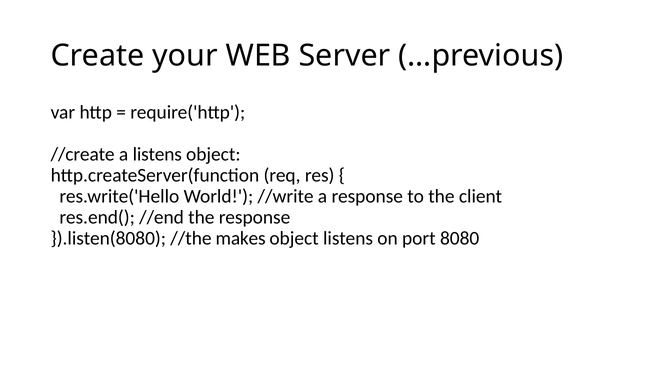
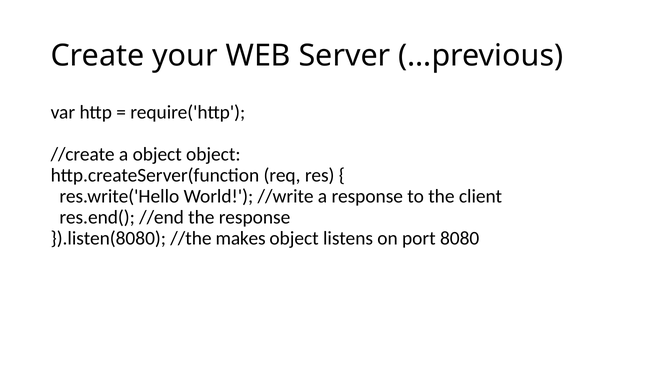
a listens: listens -> object (157, 154)
